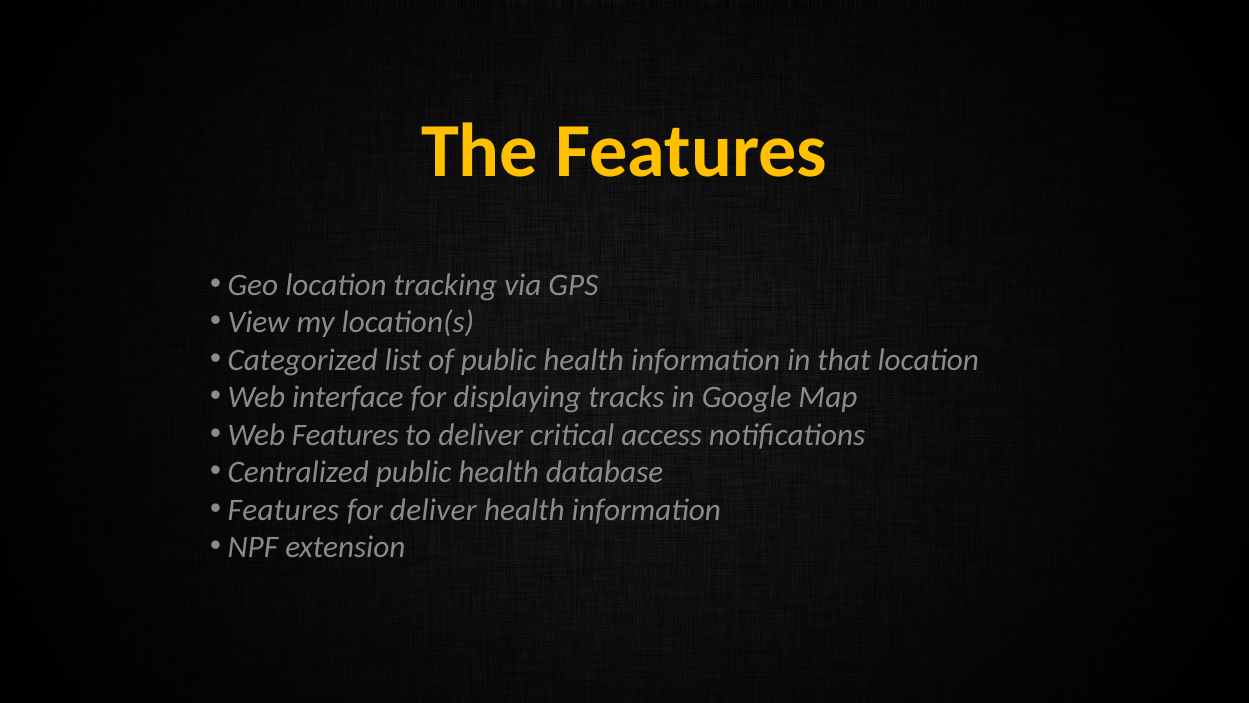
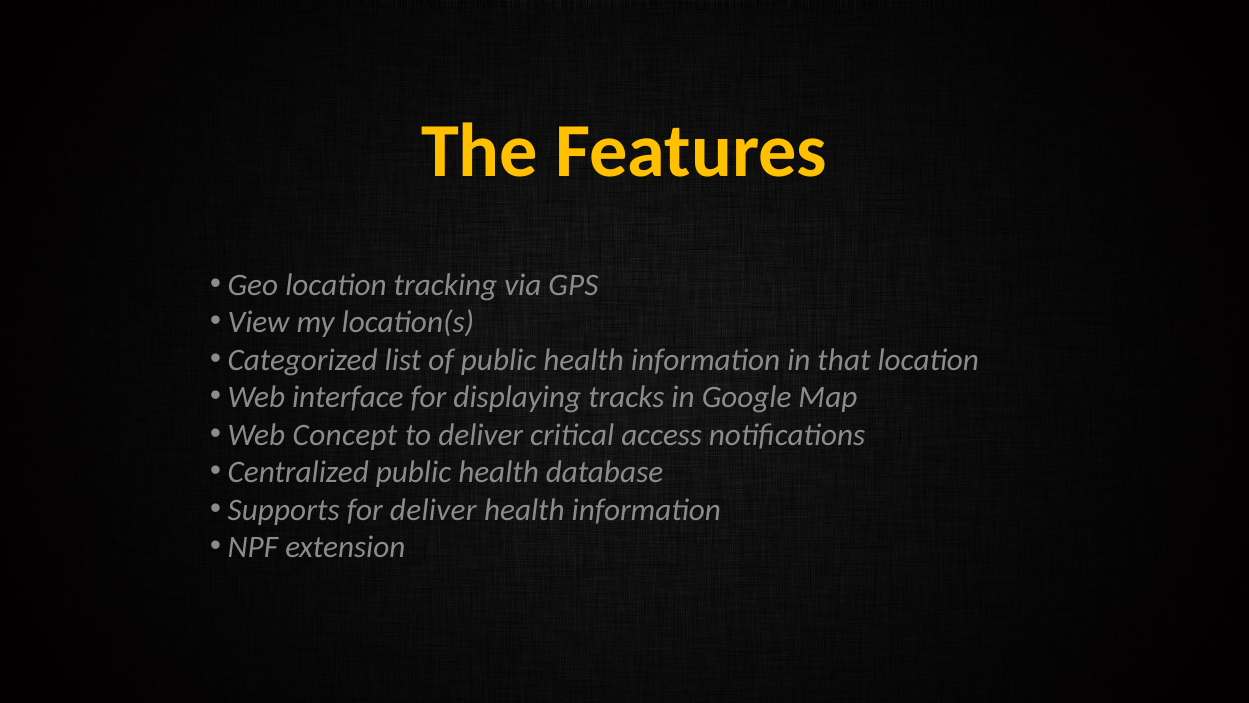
Web Features: Features -> Concept (345, 435)
Features: Features -> Supports (284, 509)
